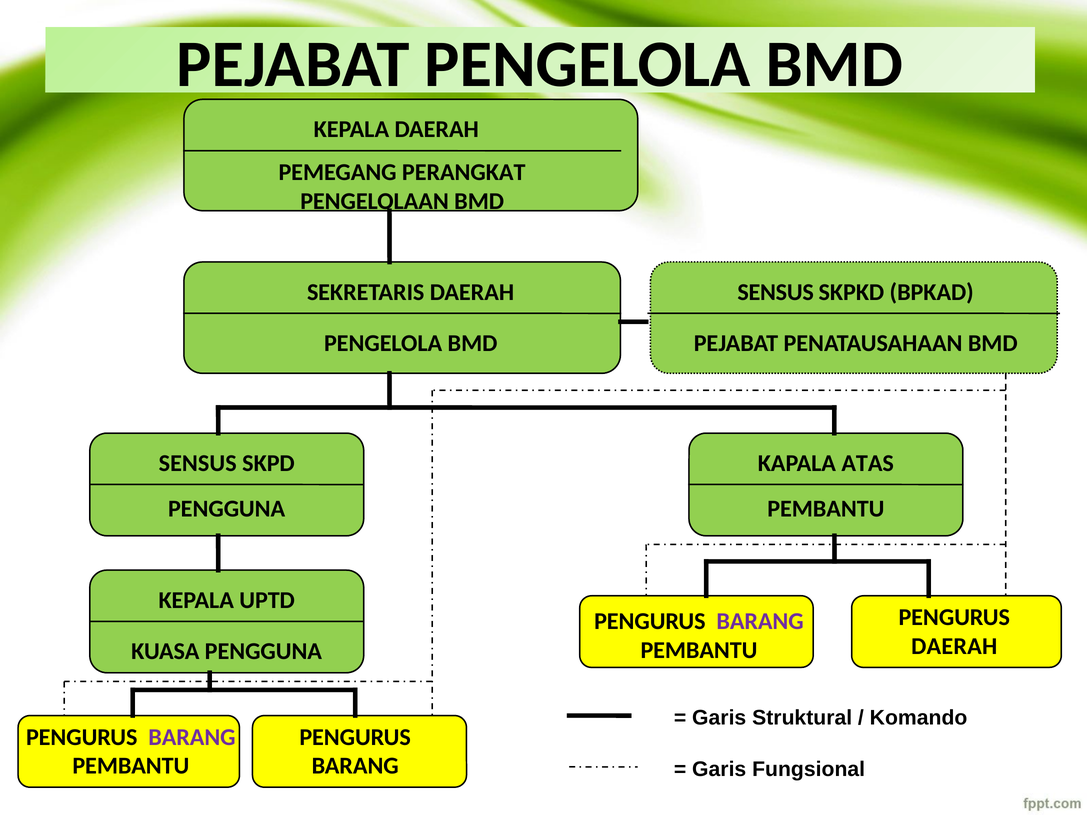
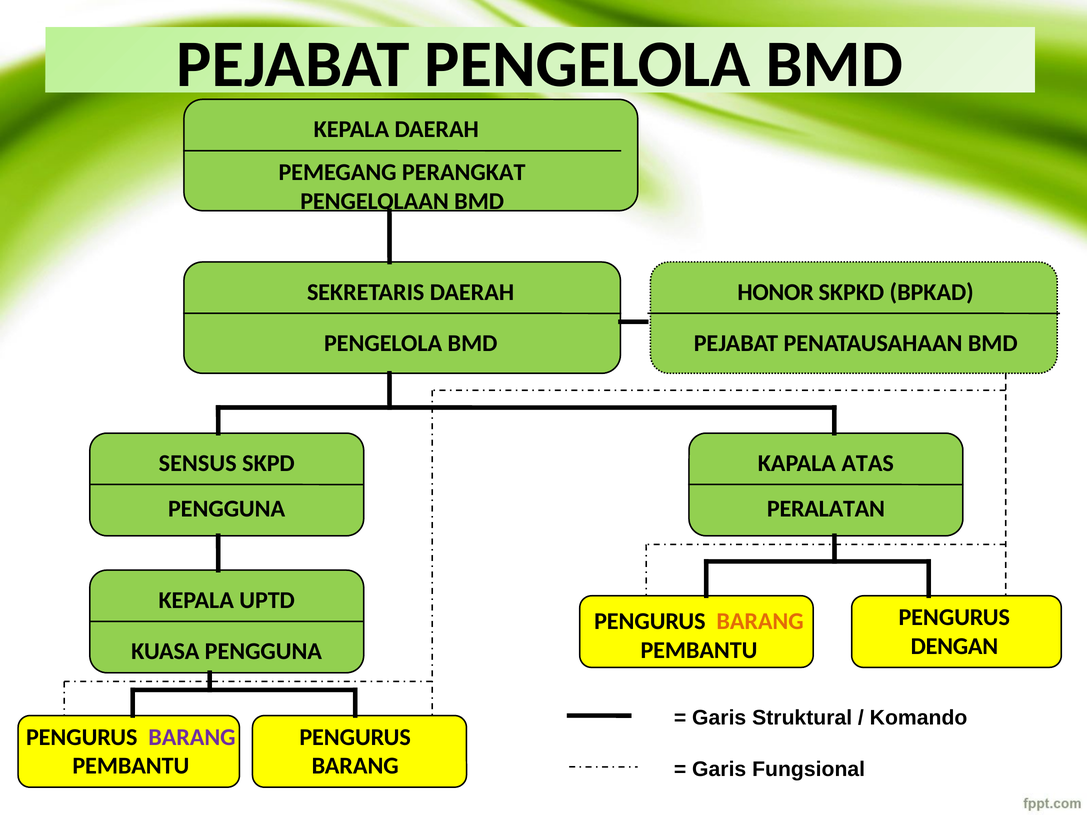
SENSUS: SENSUS -> HONOR (776, 292)
PENGGUNA PEMBANTU: PEMBANTU -> PERALATAN (826, 509)
BARANG colour: purple -> orange (760, 622)
DAERAH: DAERAH -> DENGAN (954, 646)
